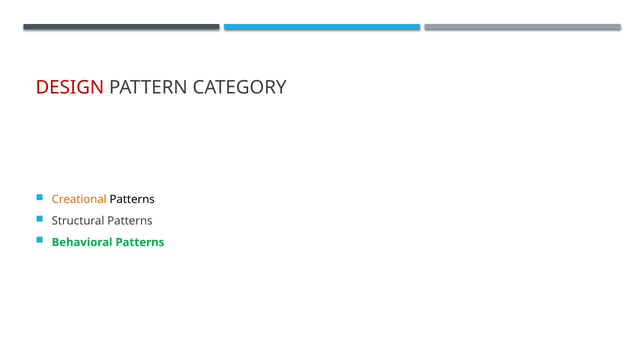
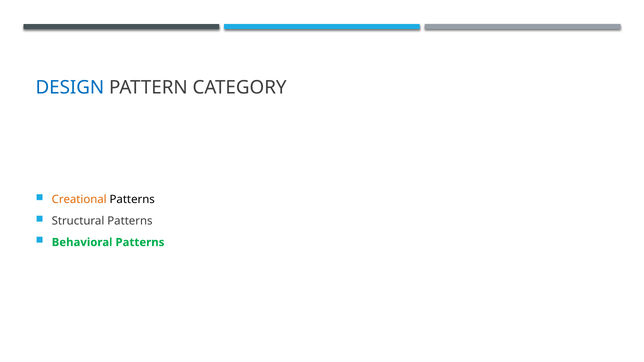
DESIGN colour: red -> blue (70, 87)
